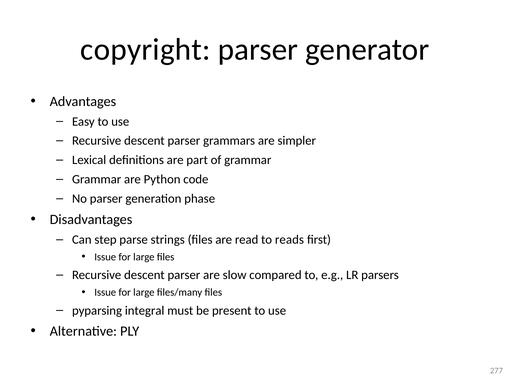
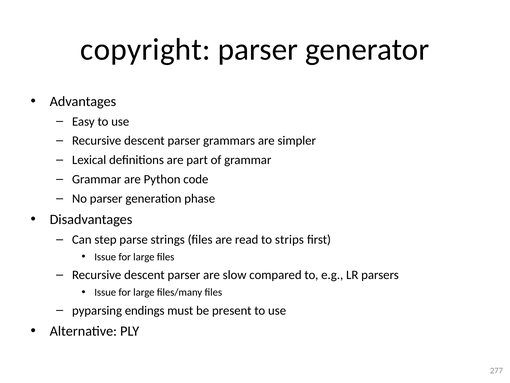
reads: reads -> strips (289, 239)
integral: integral -> endings (145, 310)
